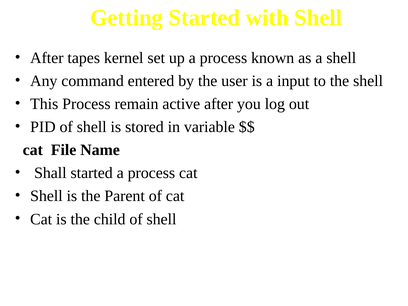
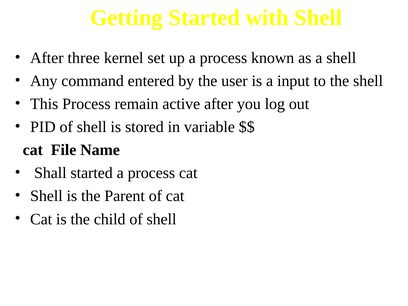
tapes: tapes -> three (84, 58)
